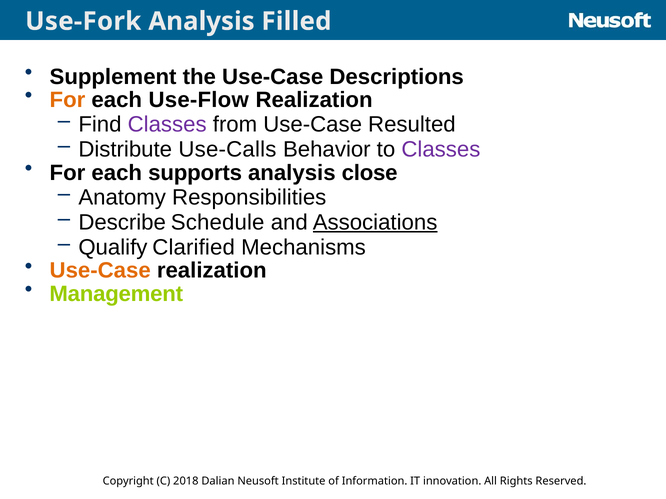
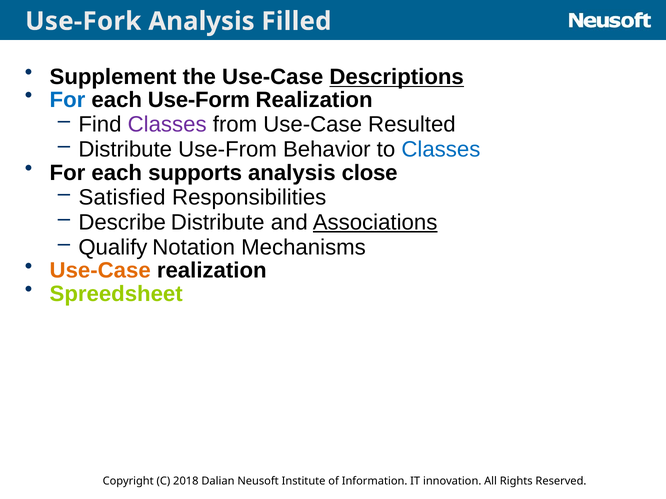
Descriptions underline: none -> present (397, 77)
For colour: orange -> blue (67, 100)
Use-Flow: Use-Flow -> Use-Form (199, 100)
Use-Calls: Use-Calls -> Use-From (228, 150)
Classes colour: purple -> blue (441, 150)
Anatomy: Anatomy -> Satisfied (122, 198)
Describe Schedule: Schedule -> Distribute (218, 223)
Clarified: Clarified -> Notation (194, 247)
Management: Management -> Spreedsheet (116, 294)
